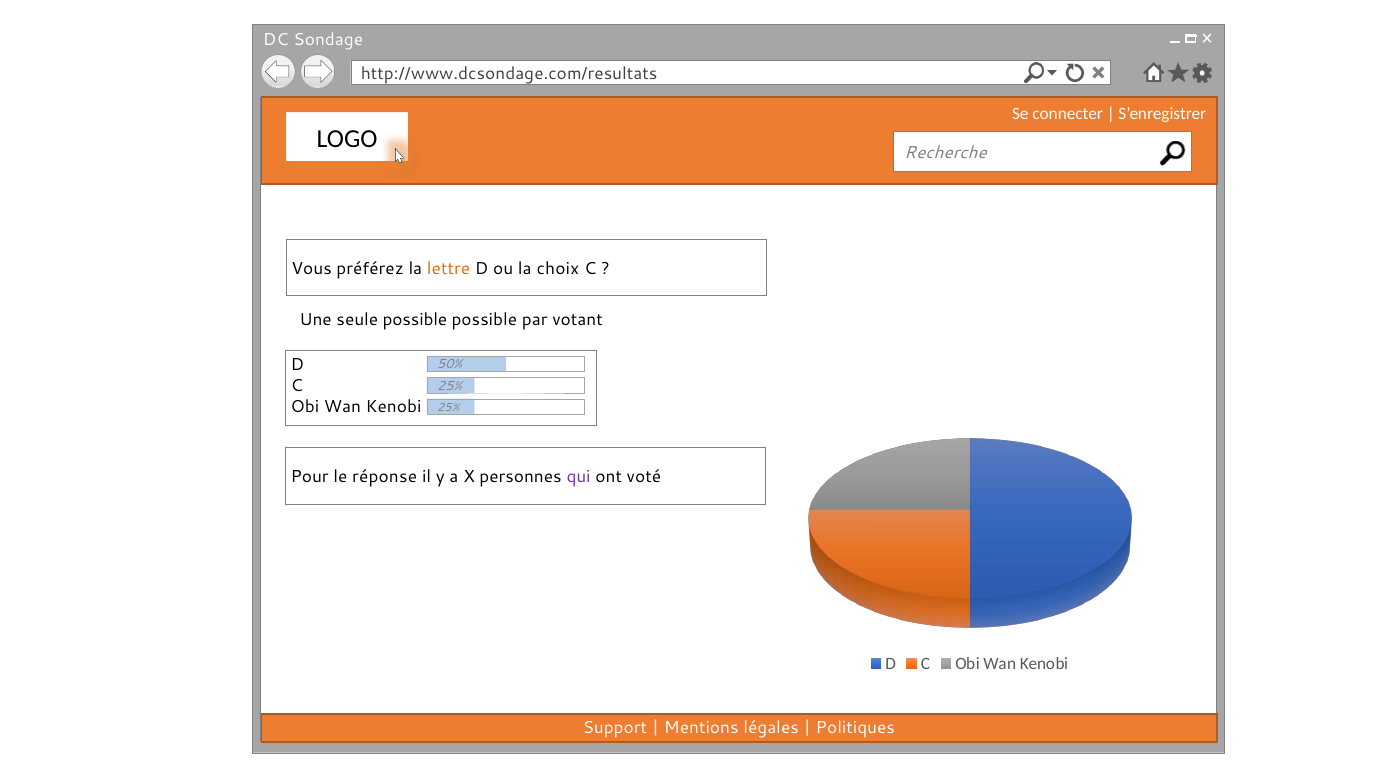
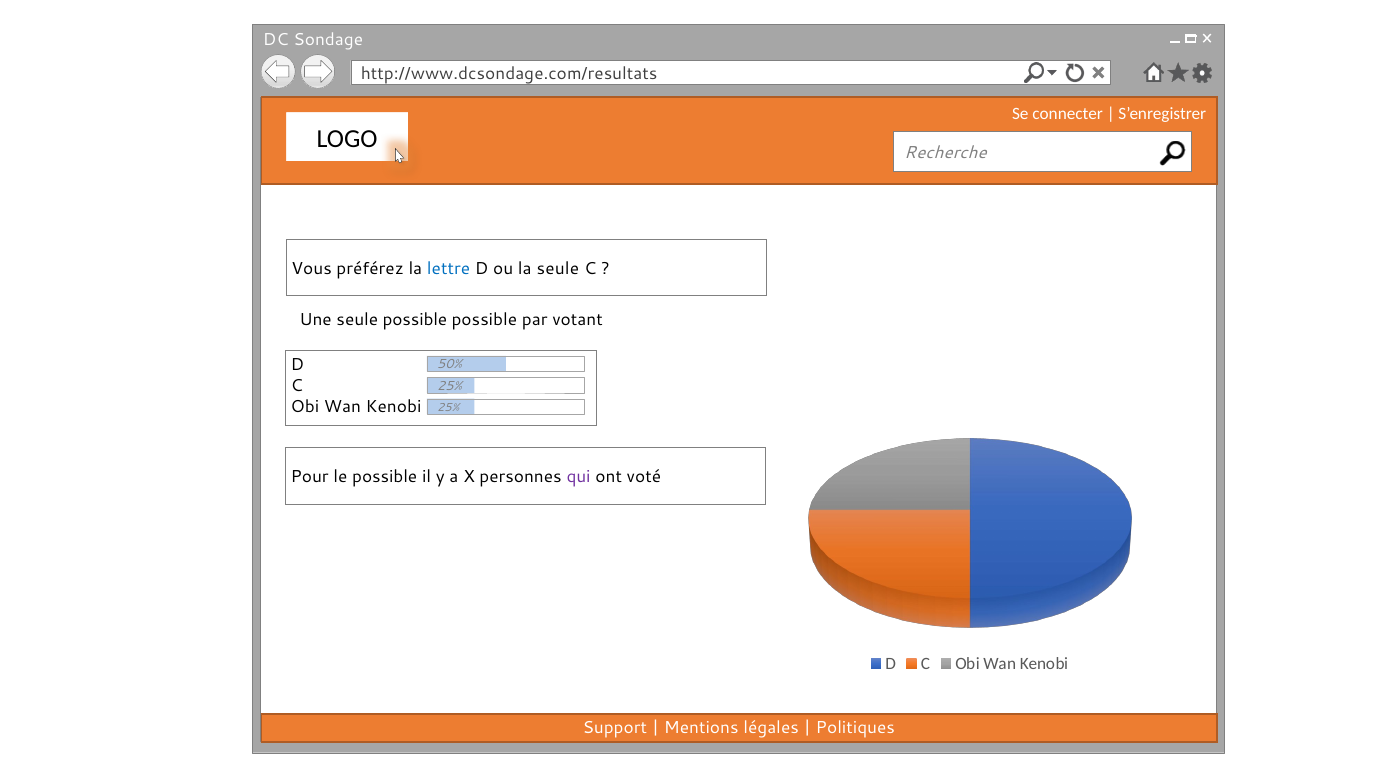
lettre colour: orange -> blue (449, 268)
la choix: choix -> seule (558, 268)
le réponse: réponse -> possible (385, 477)
